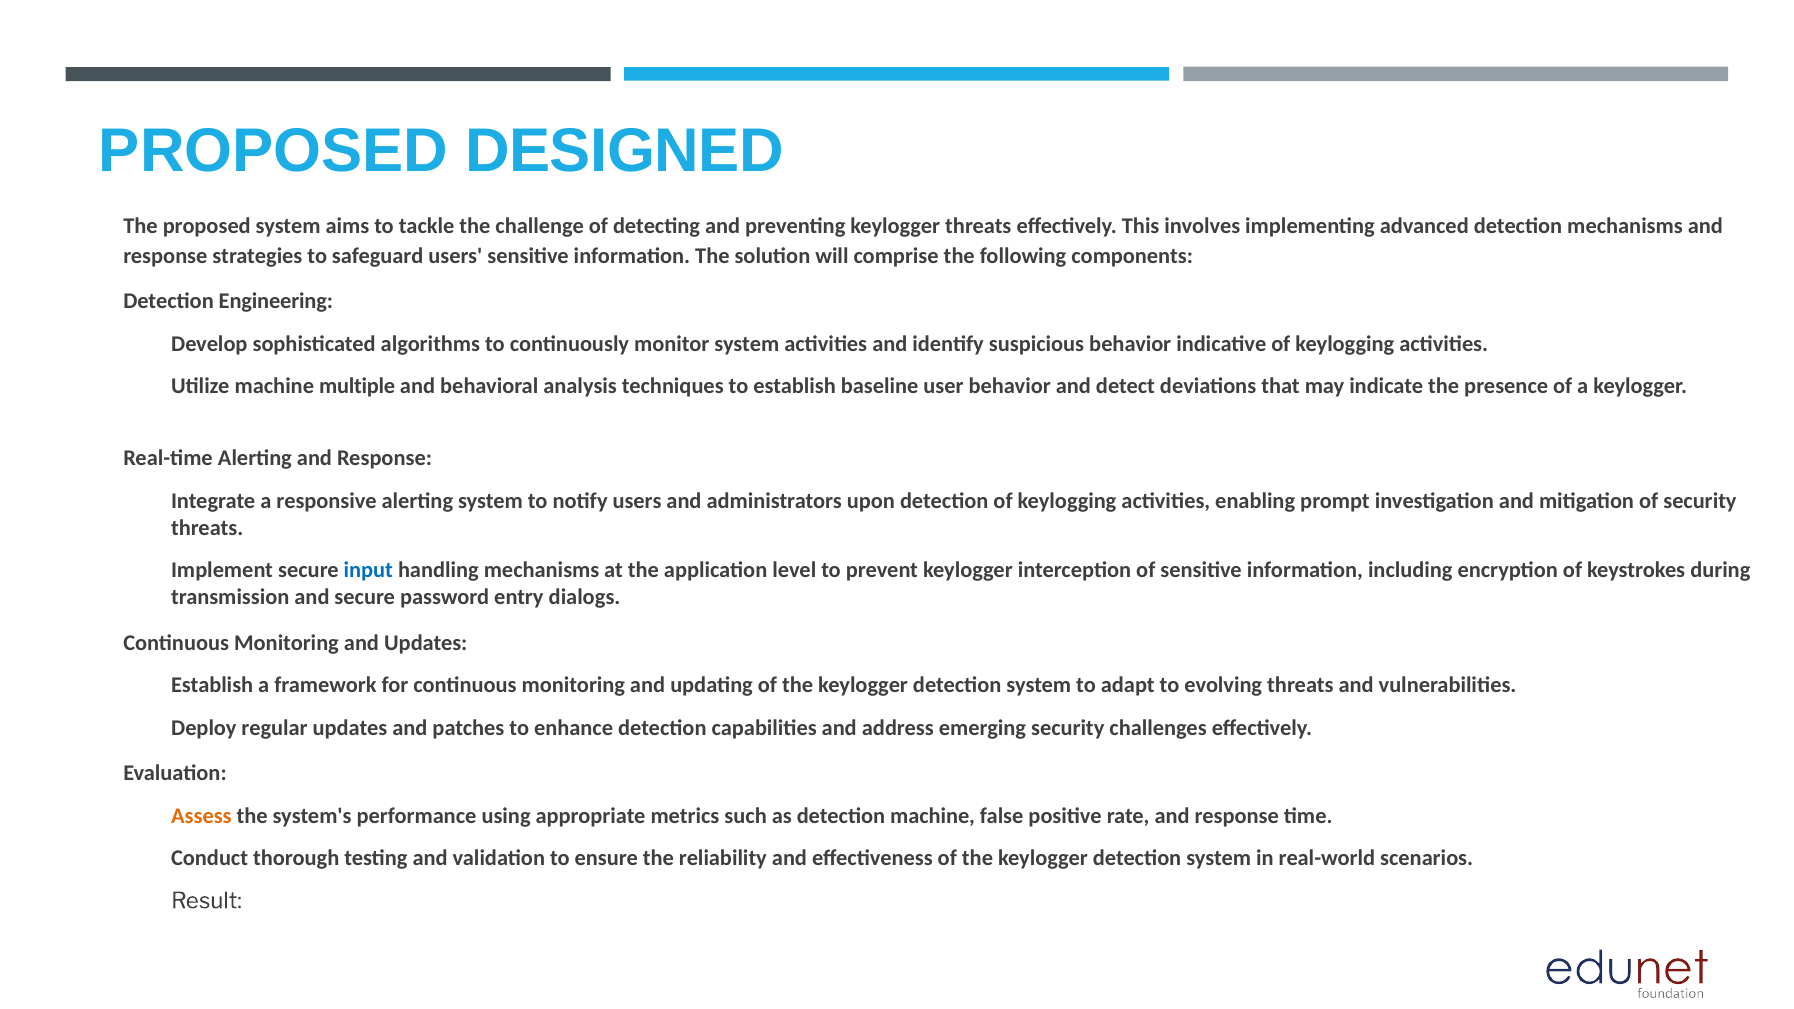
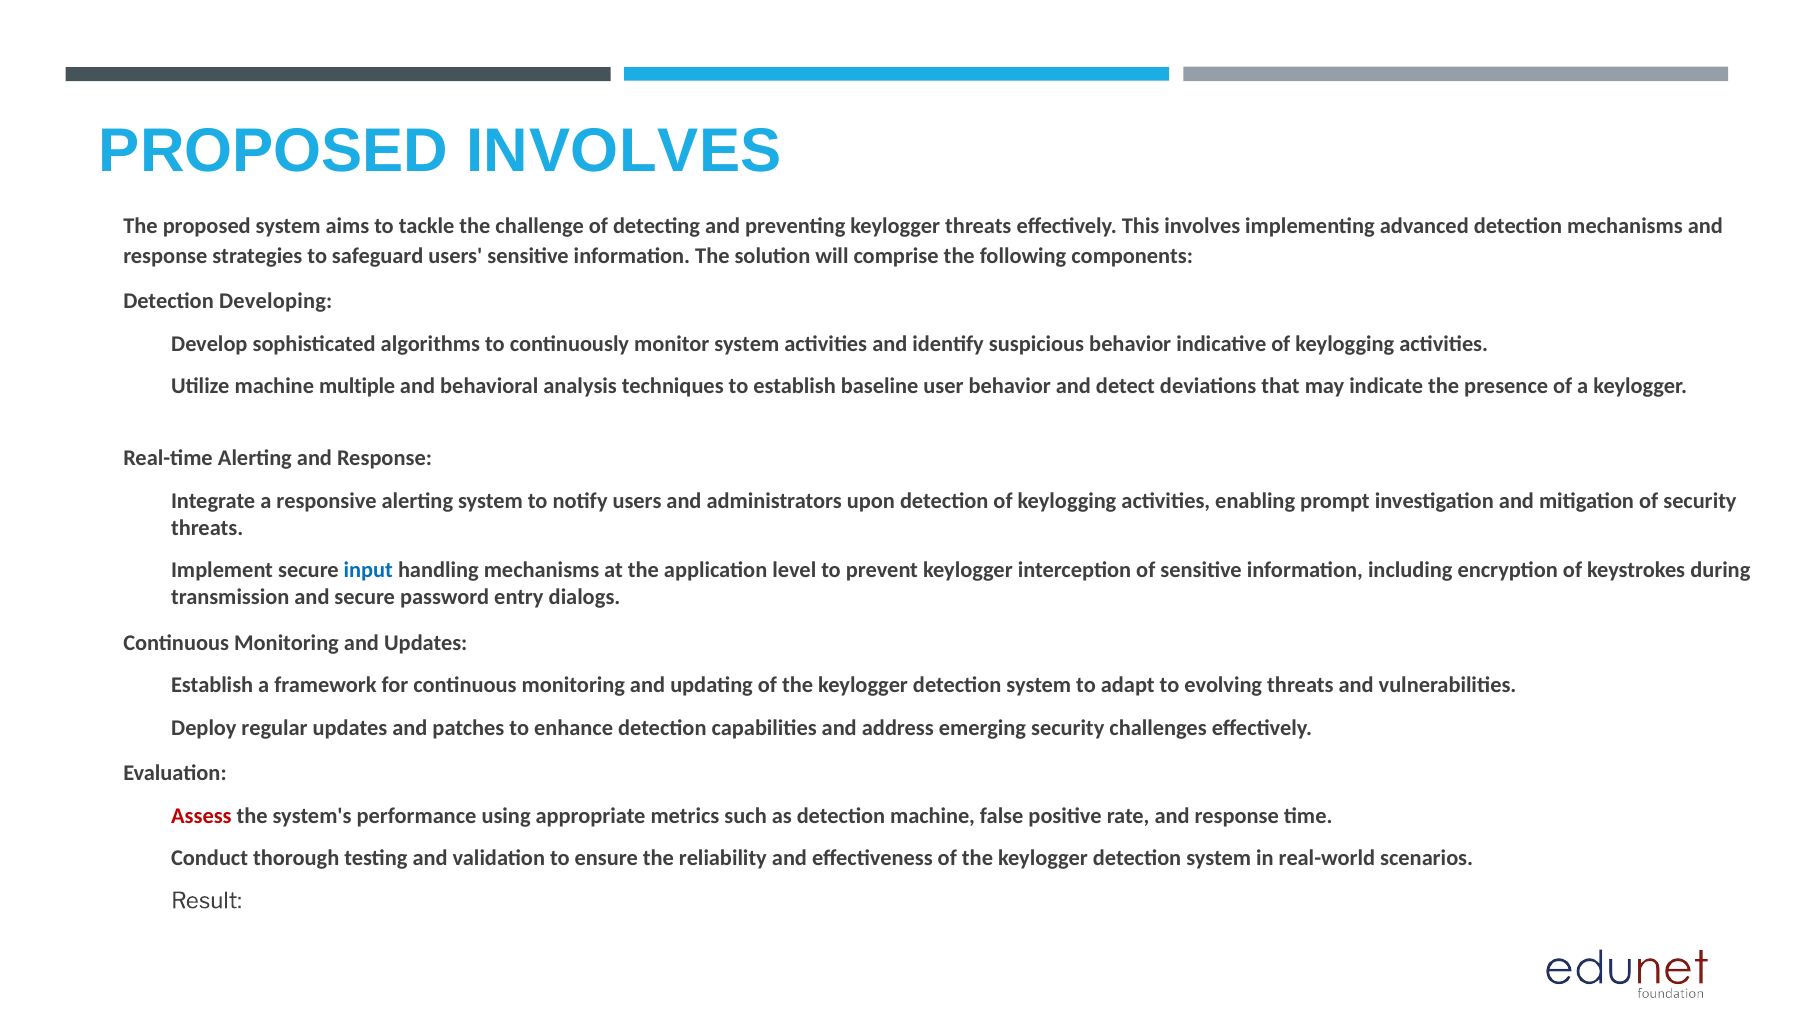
PROPOSED DESIGNED: DESIGNED -> INVOLVES (624, 151)
Engineering: Engineering -> Developing (276, 301)
Assess colour: orange -> red (201, 816)
